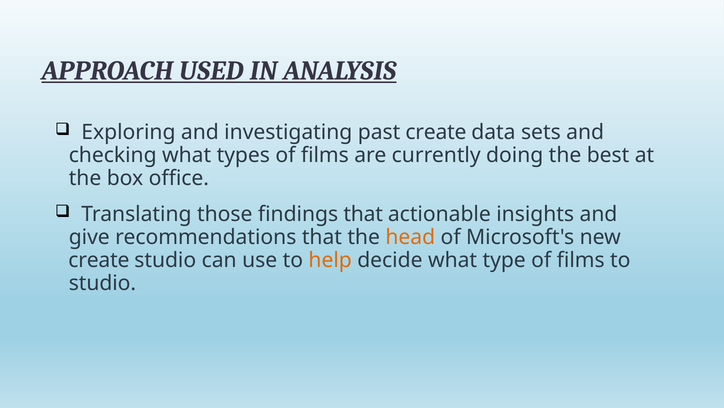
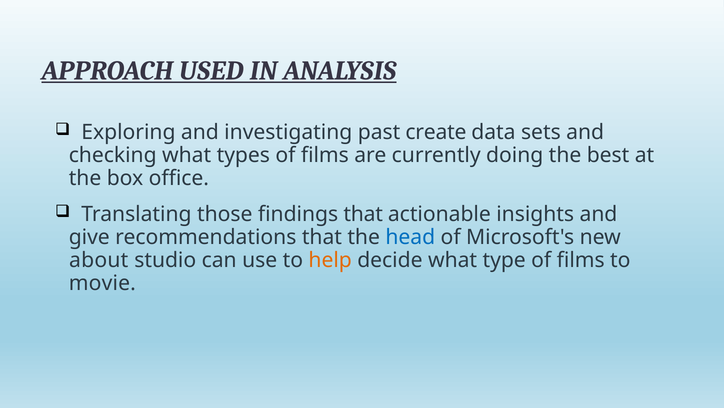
head colour: orange -> blue (410, 237)
create: create -> about (99, 260)
studio: studio -> movie (102, 283)
